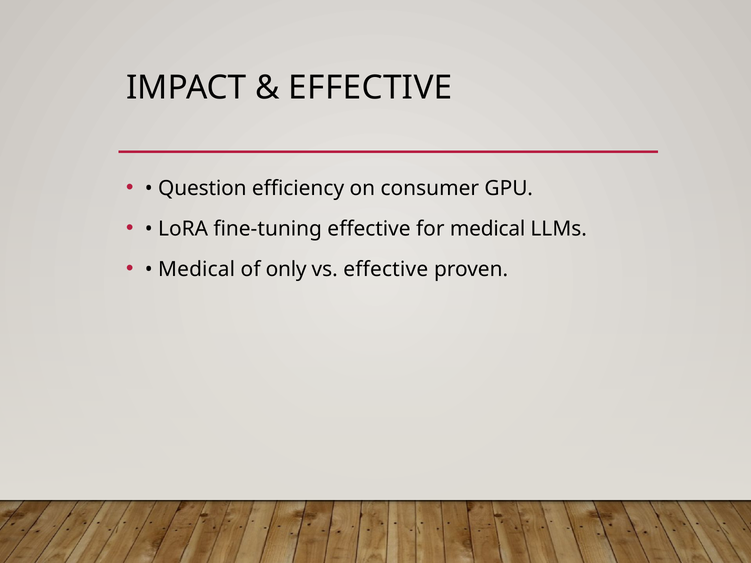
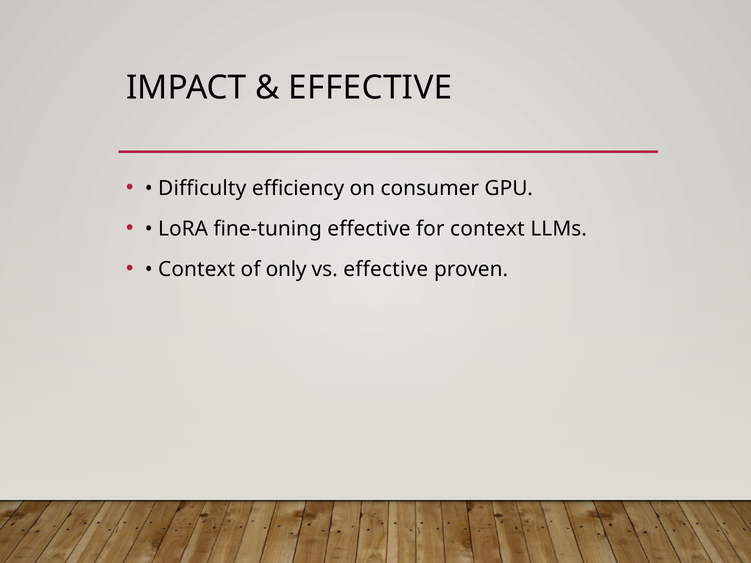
Question: Question -> Difficulty (202, 188)
for medical: medical -> context (487, 229)
Medical: Medical -> Context (197, 269)
